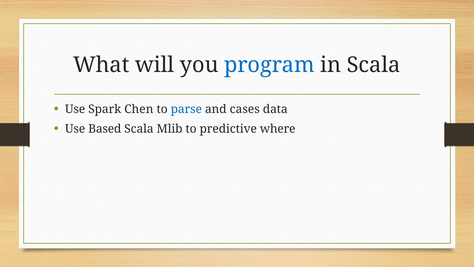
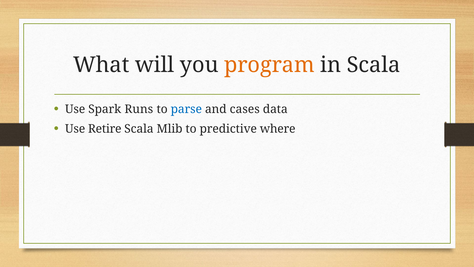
program colour: blue -> orange (269, 65)
Chen: Chen -> Runs (139, 109)
Based: Based -> Retire (105, 129)
